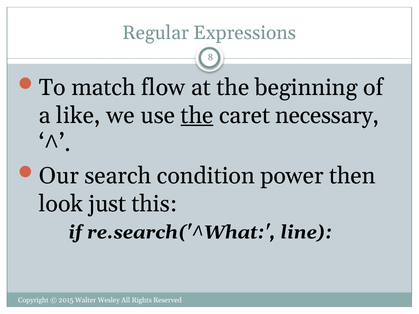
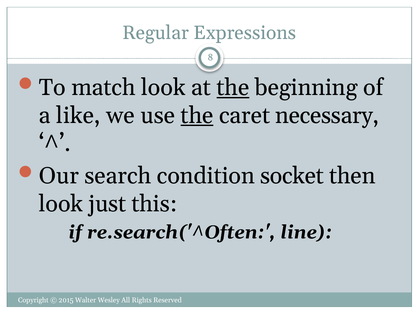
match flow: flow -> look (163, 88)
the underline: none -> present (233, 88)
power: power -> socket (292, 176)
re.search('^What: re.search('^What -> re.search('^Often (181, 232)
